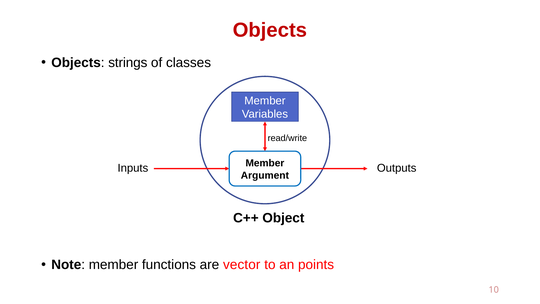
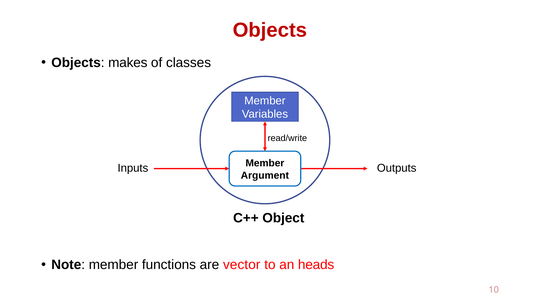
strings: strings -> makes (128, 63)
points: points -> heads (316, 265)
